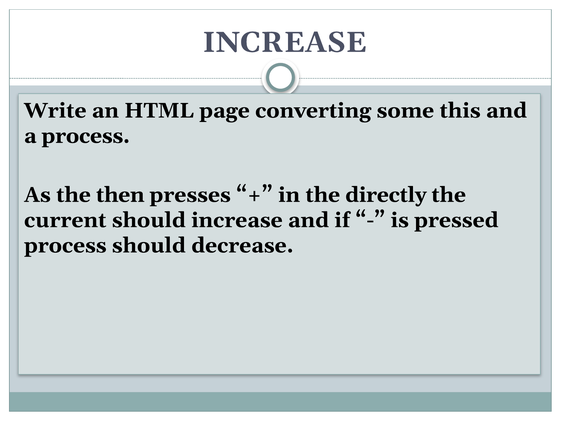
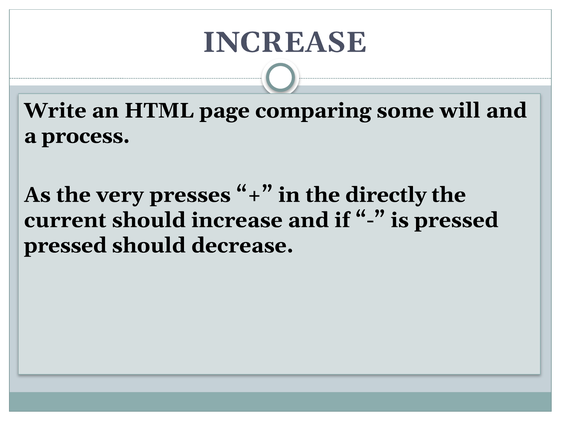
converting: converting -> comparing (313, 111)
this: this -> will (460, 111)
then: then -> very (120, 195)
process: process -> pressed (65, 245)
